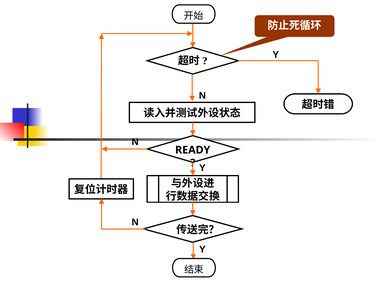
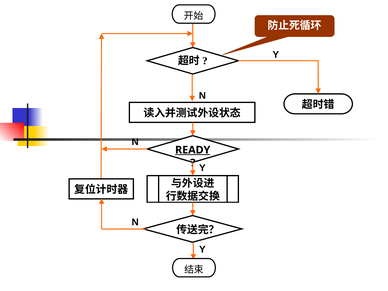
READY underline: none -> present (193, 150)
